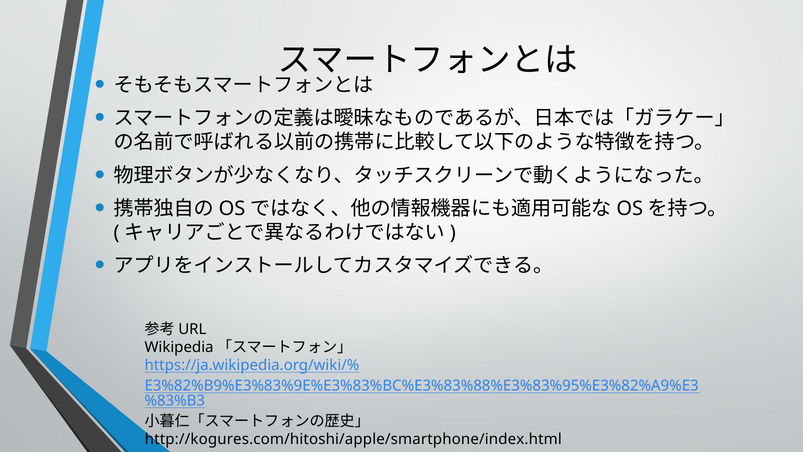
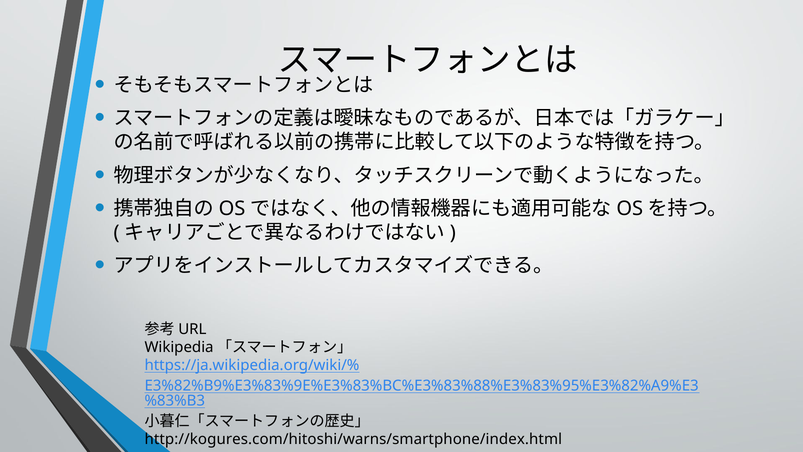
http://kogures.com/hitoshi/apple/smartphone/index.html: http://kogures.com/hitoshi/apple/smartphone/index.html -> http://kogures.com/hitoshi/warns/smartphone/index.html (353, 439)
